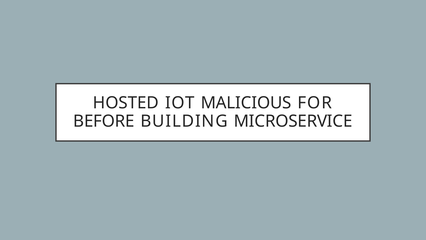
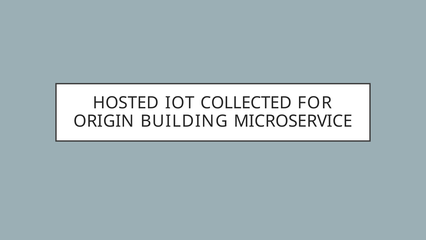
MALICIOUS: MALICIOUS -> COLLECTED (246, 103)
BEFORE: BEFORE -> ORIGIN (104, 121)
